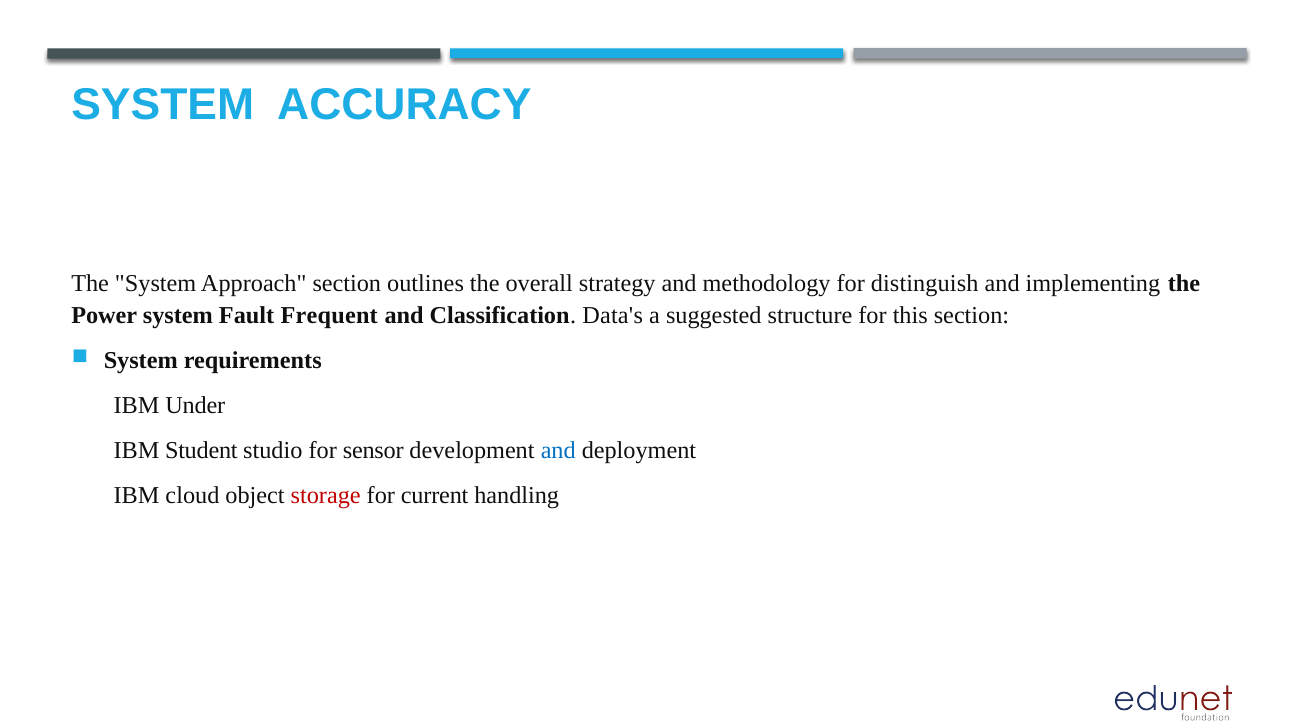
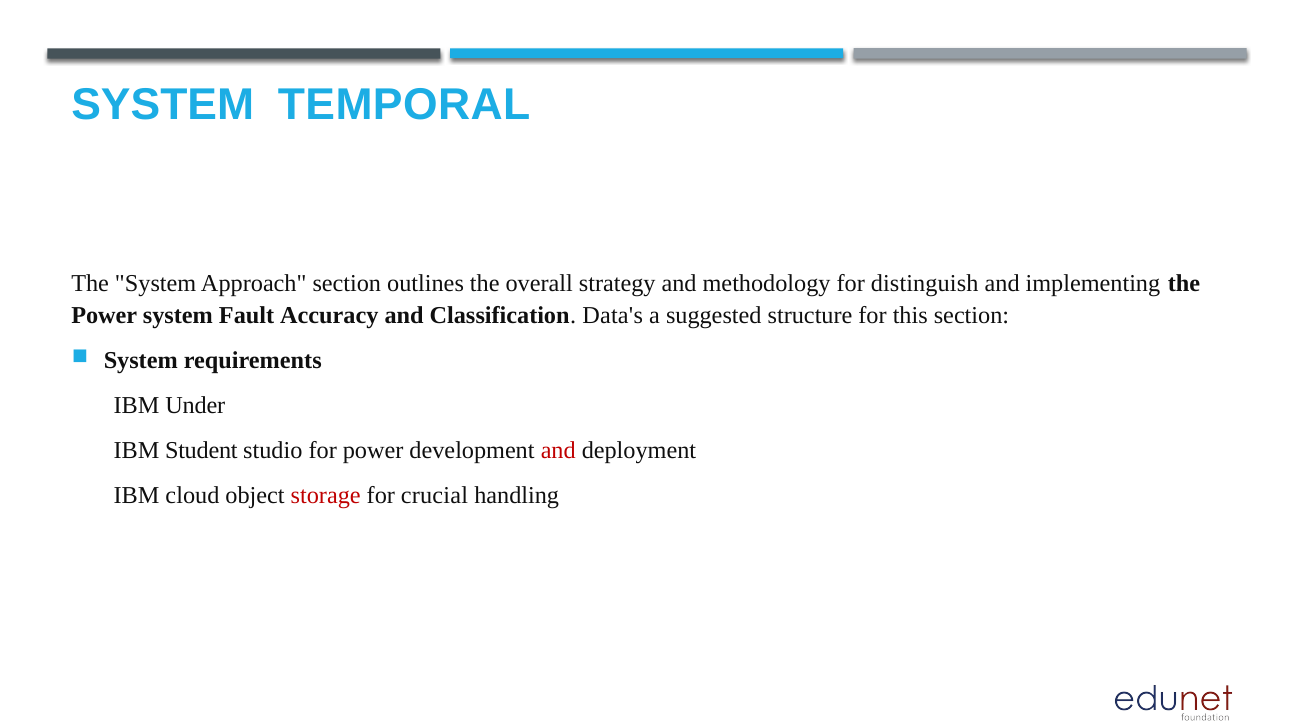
ACCURACY: ACCURACY -> TEMPORAL (404, 105)
Frequent: Frequent -> Accuracy (329, 315)
for sensor: sensor -> power (373, 450)
and colour: blue -> red (558, 450)
current: current -> crucial (434, 495)
